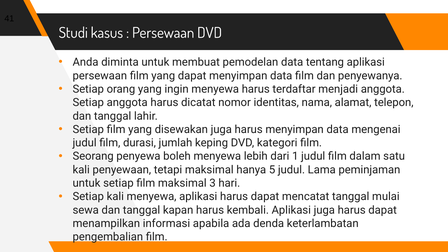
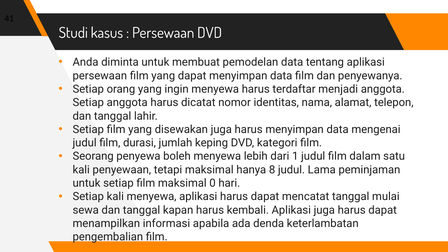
5: 5 -> 8 (272, 170)
3: 3 -> 0 (213, 183)
